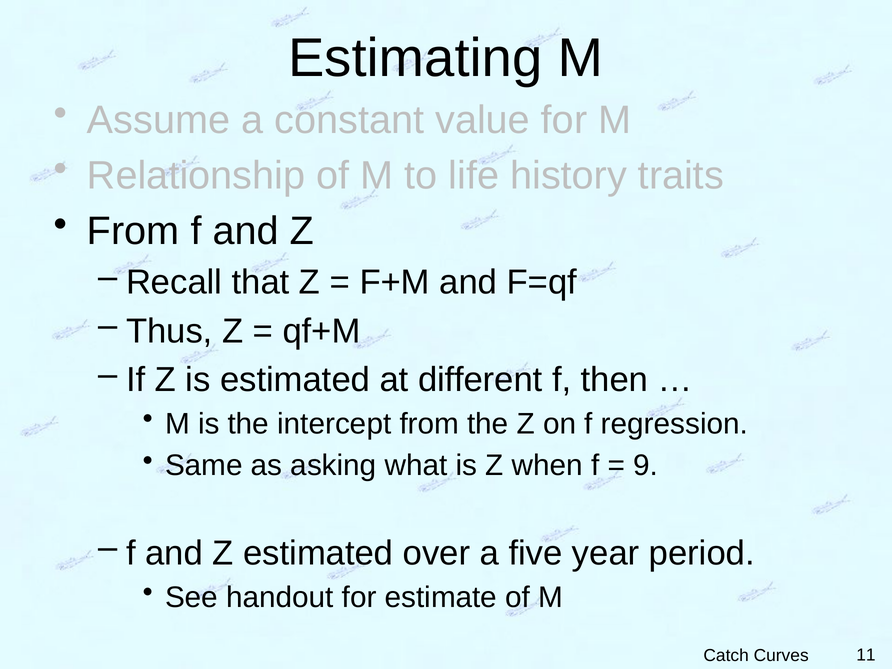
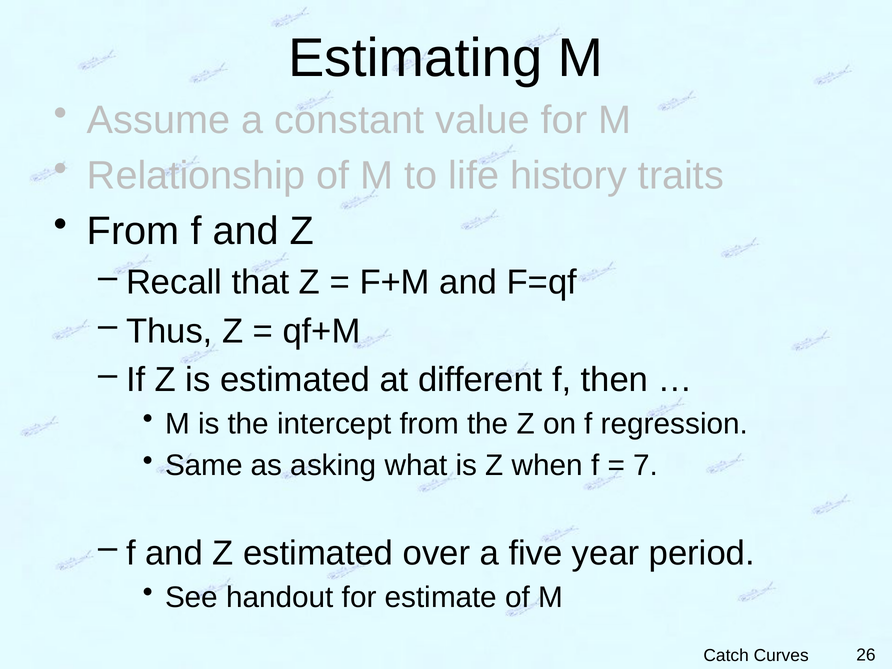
9: 9 -> 7 (646, 466)
11: 11 -> 26 (866, 655)
